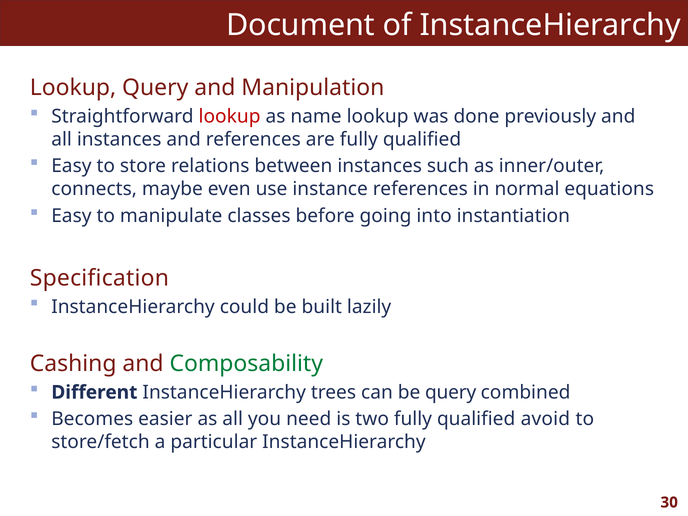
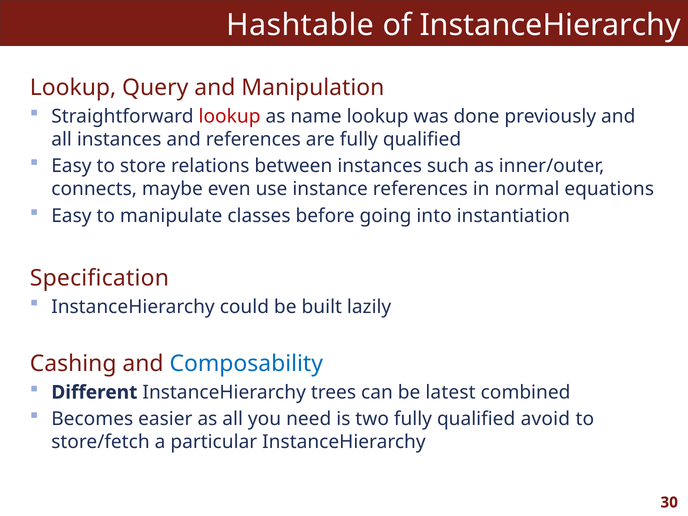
Document: Document -> Hashtable (300, 25)
Composability colour: green -> blue (246, 364)
be query: query -> latest (451, 392)
